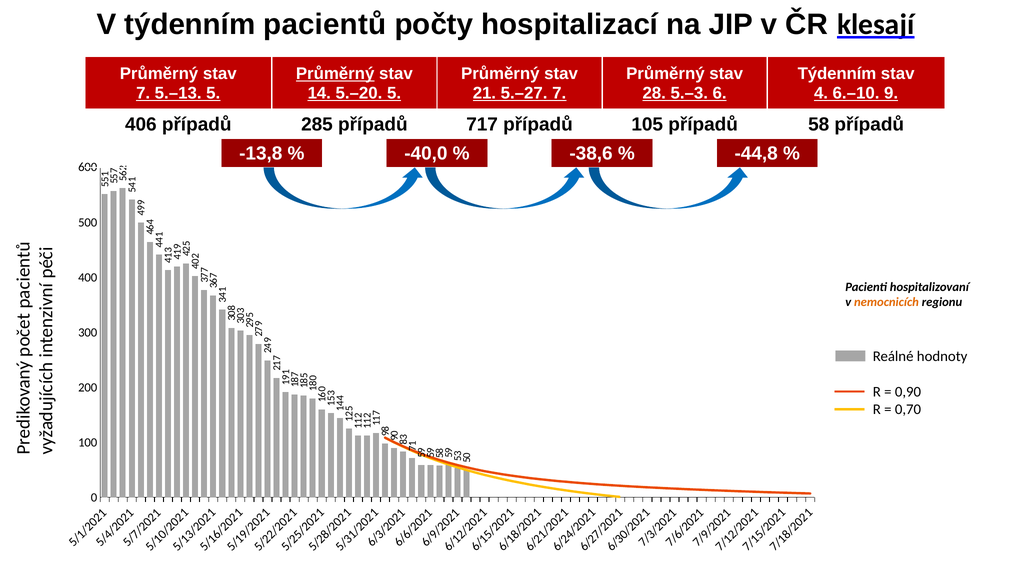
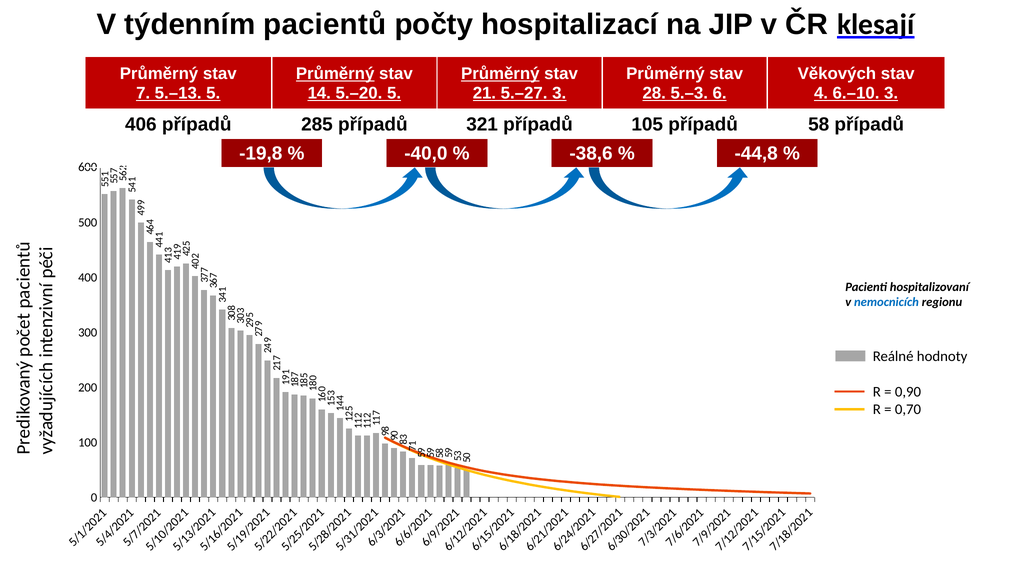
Průměrný underline: none -> present (500, 74)
stav Týdenním: Týdenním -> Věkových (837, 74)
5.–27 7: 7 -> 3 (559, 93)
6.–10 9: 9 -> 3 (891, 93)
717: 717 -> 321 (482, 125)
-13,8: -13,8 -> -19,8 (261, 154)
nemocnicích colour: orange -> blue (886, 302)
